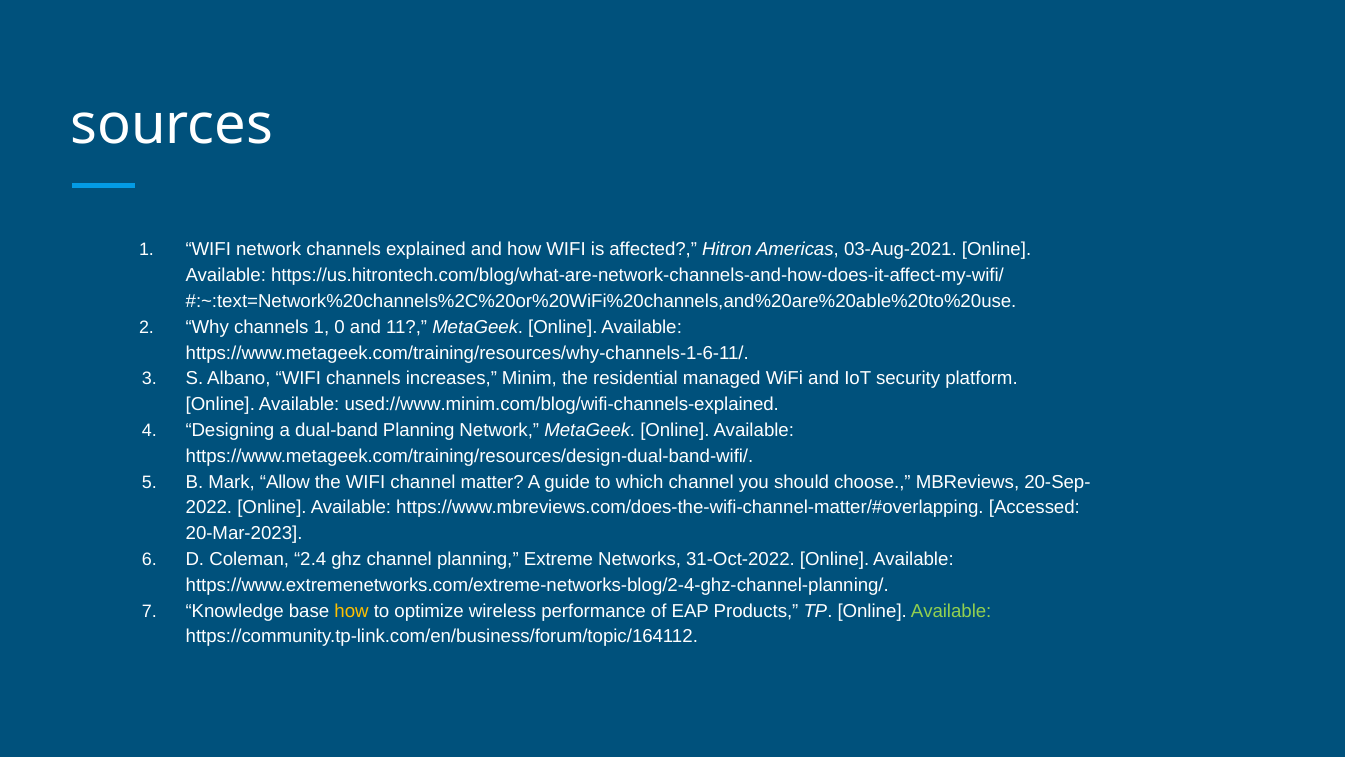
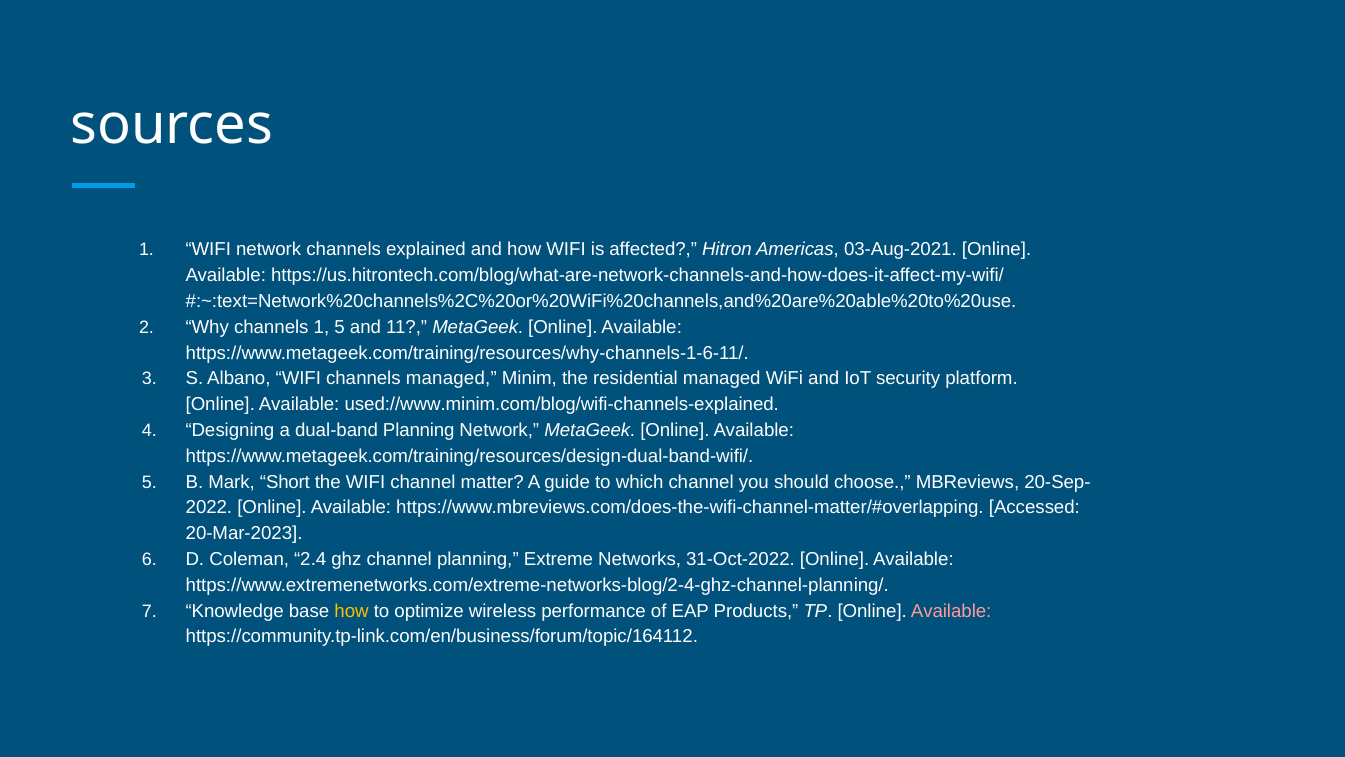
1 0: 0 -> 5 (340, 327)
channels increases: increases -> managed (451, 378)
Allow: Allow -> Short (285, 482)
Available colour: light green -> pink (951, 611)
